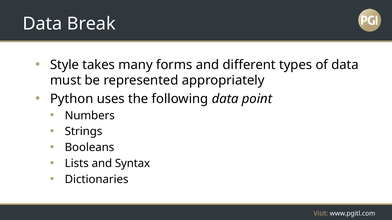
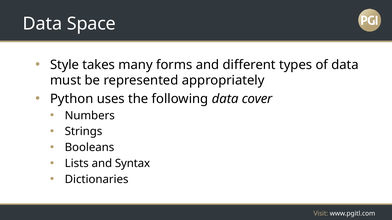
Break: Break -> Space (91, 24)
point: point -> cover (257, 99)
